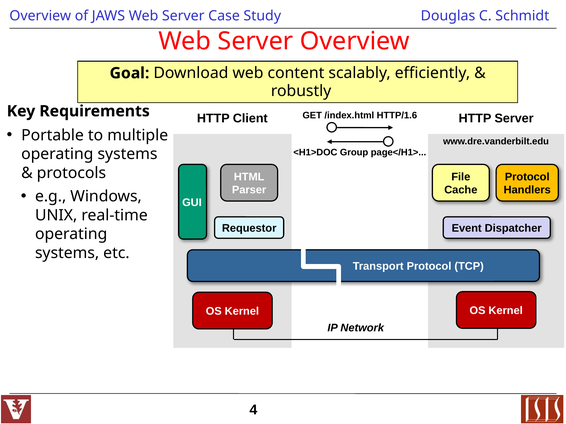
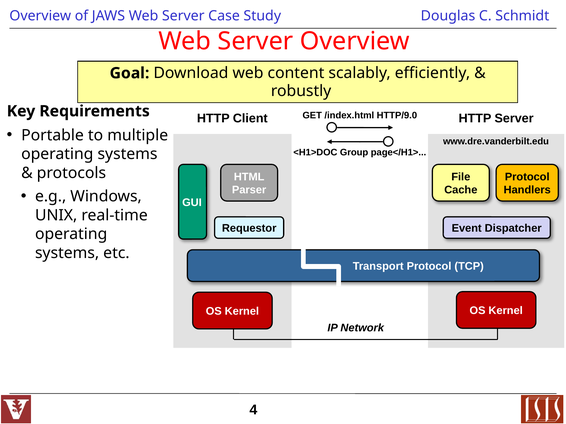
HTTP/1.6: HTTP/1.6 -> HTTP/9.0 (397, 116)
